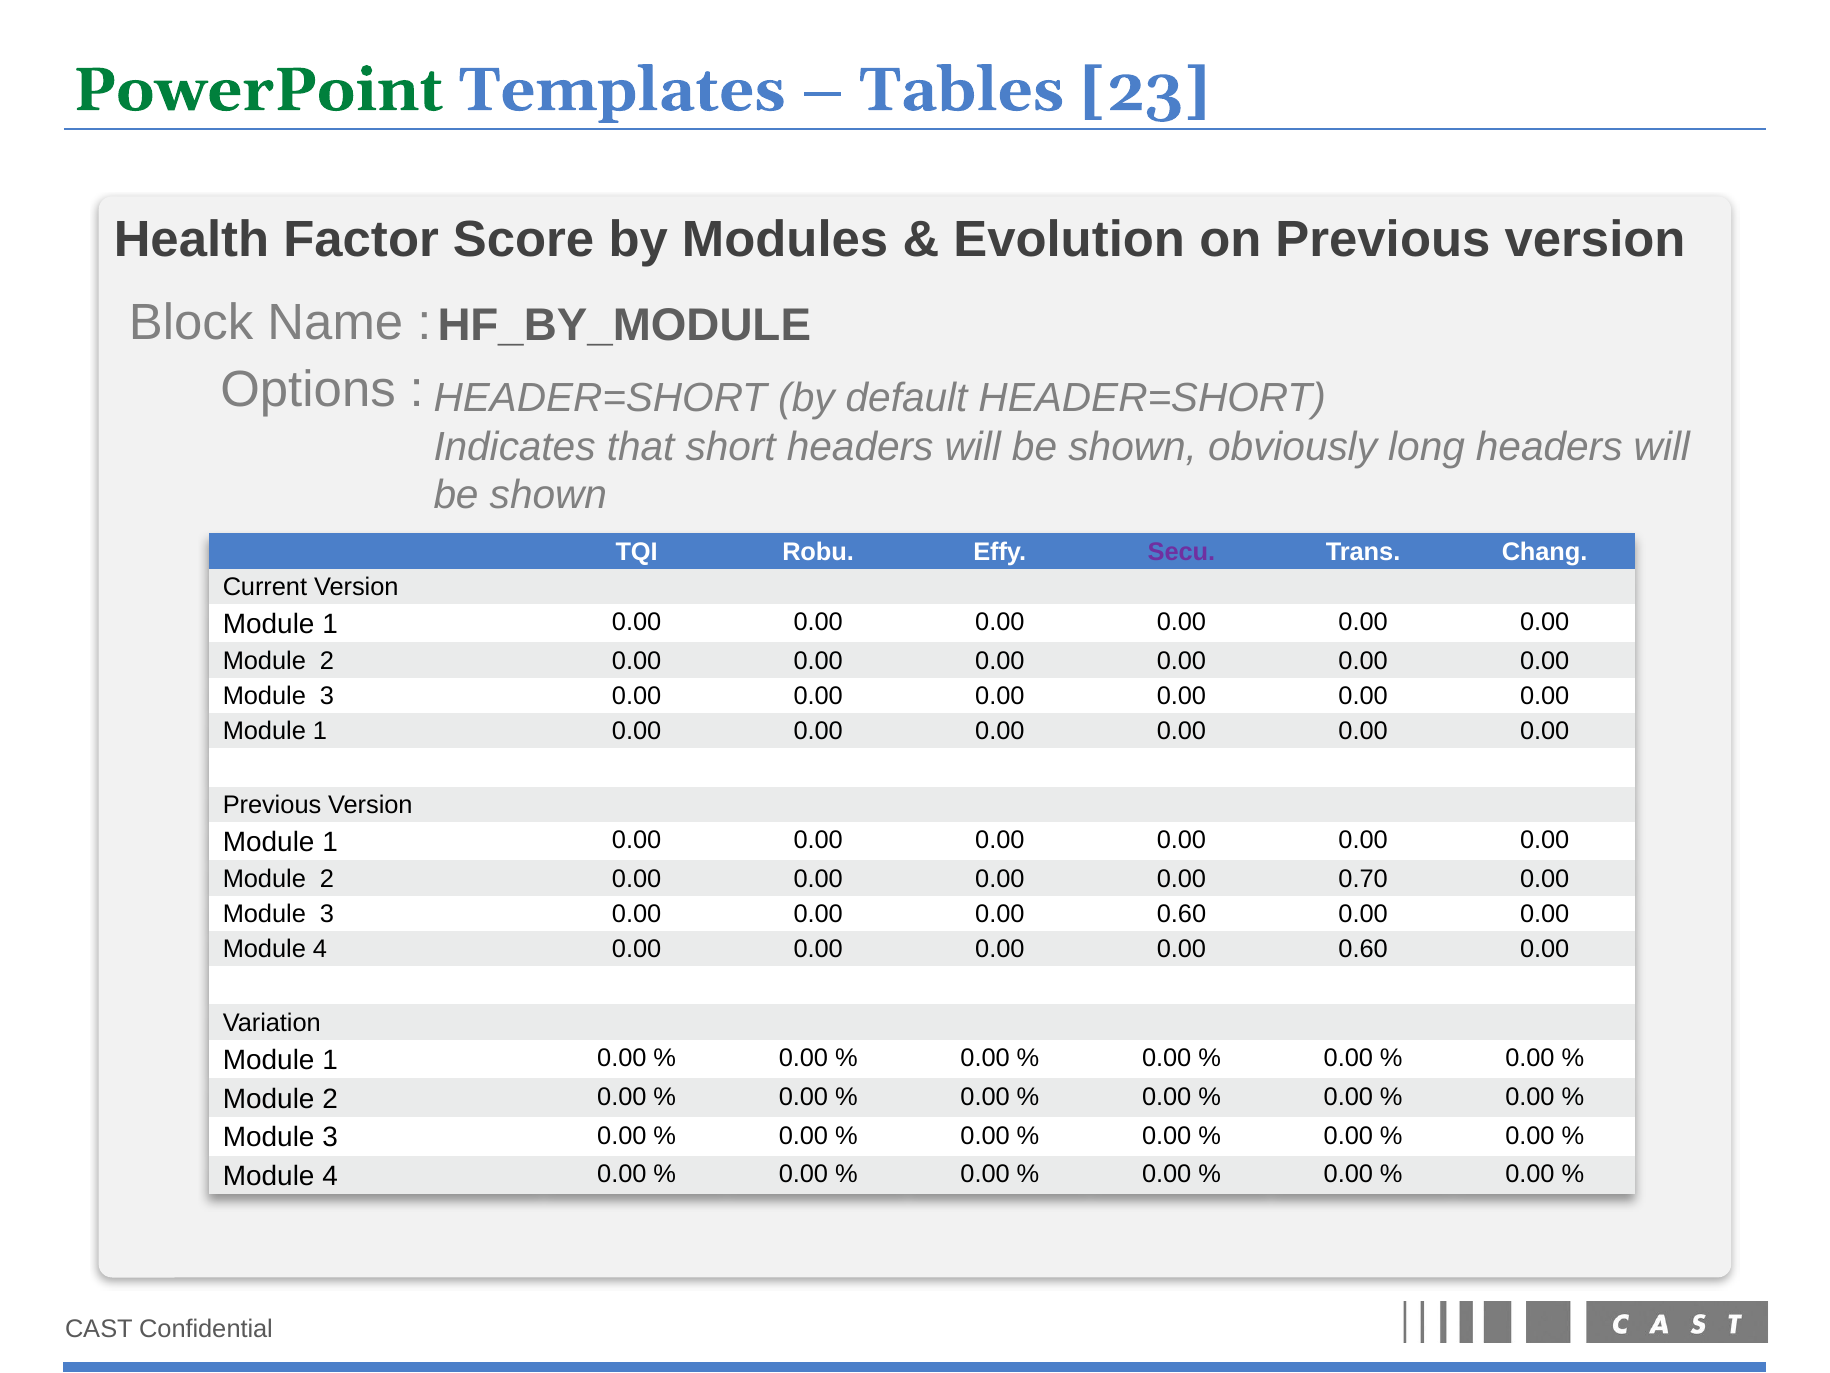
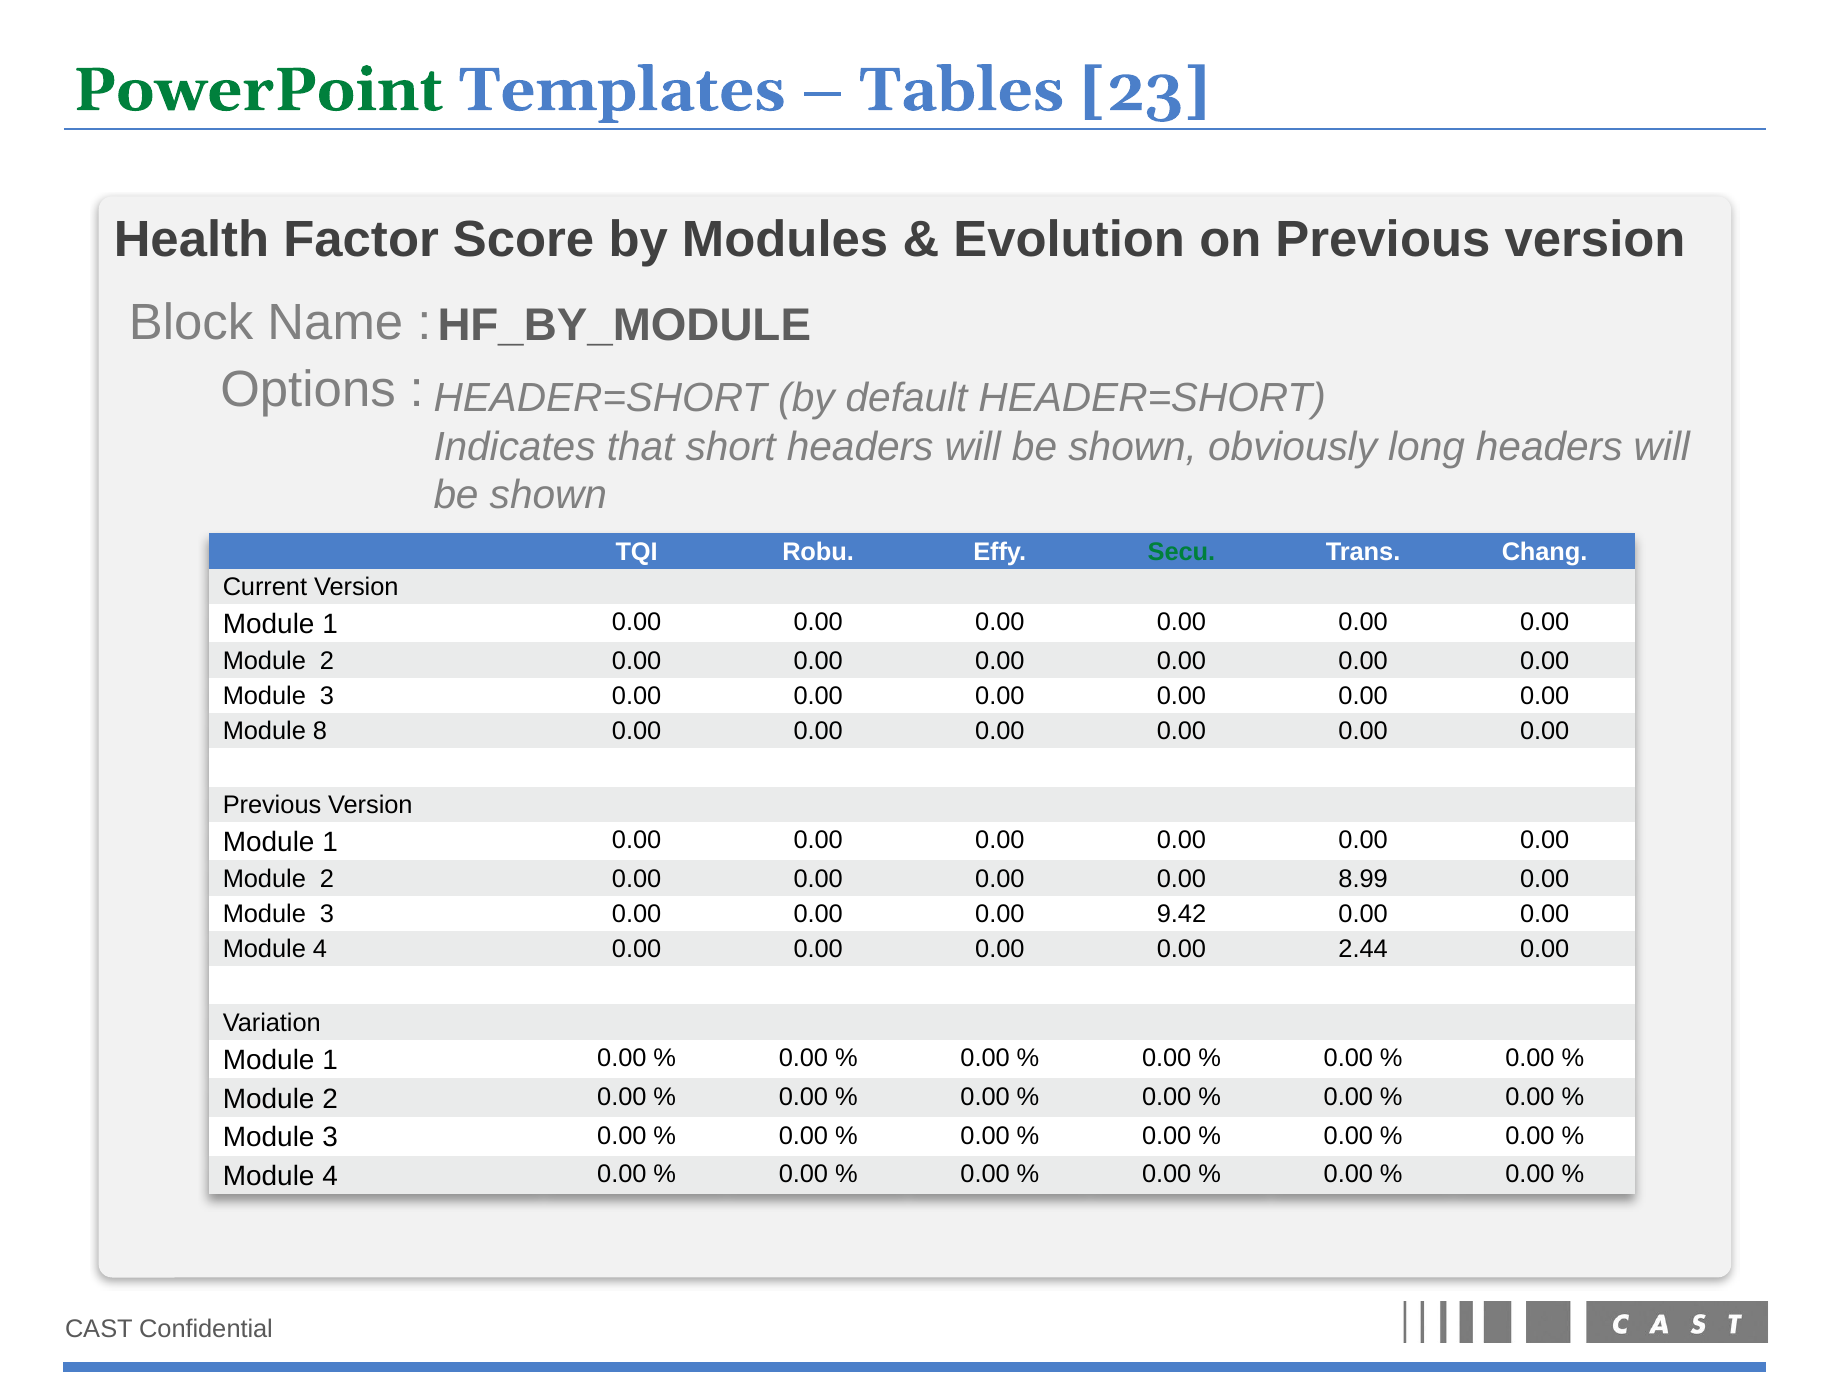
Secu colour: purple -> green (1181, 552)
1: 1 -> 8 (320, 731)
0.70: 0.70 -> 8.99 (1363, 879)
0.60: 0.60 -> 9.42 (1182, 914)
0.60: 0.60 -> 2.44 (1363, 949)
